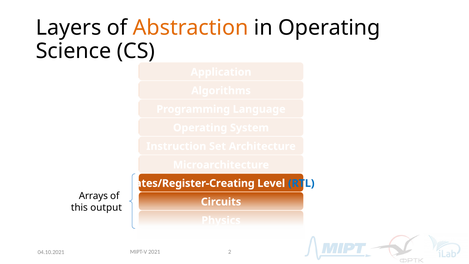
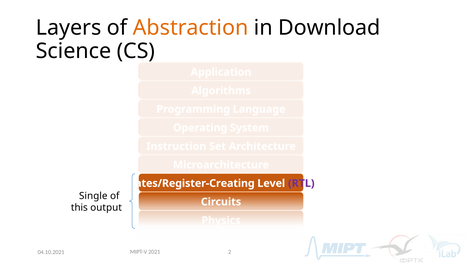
in Operating: Operating -> Download (329, 28)
RTL colour: blue -> purple (301, 183)
Arrays: Arrays -> Single (93, 196)
